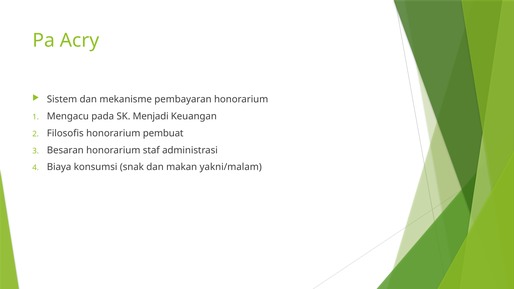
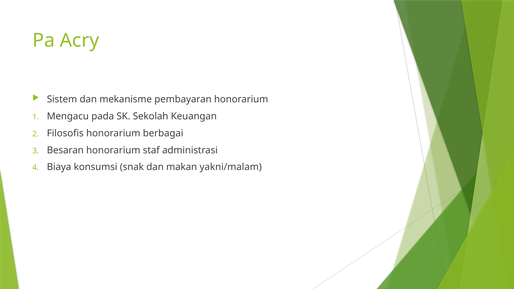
Menjadi: Menjadi -> Sekolah (151, 116)
pembuat: pembuat -> berbagai (163, 133)
